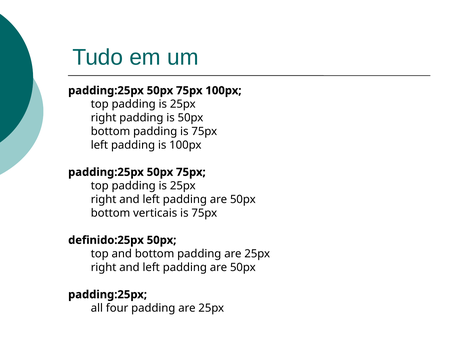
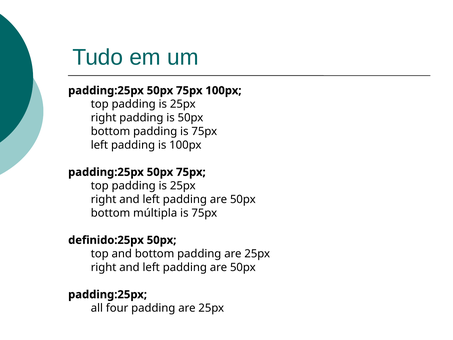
verticais: verticais -> múltipla (155, 213)
